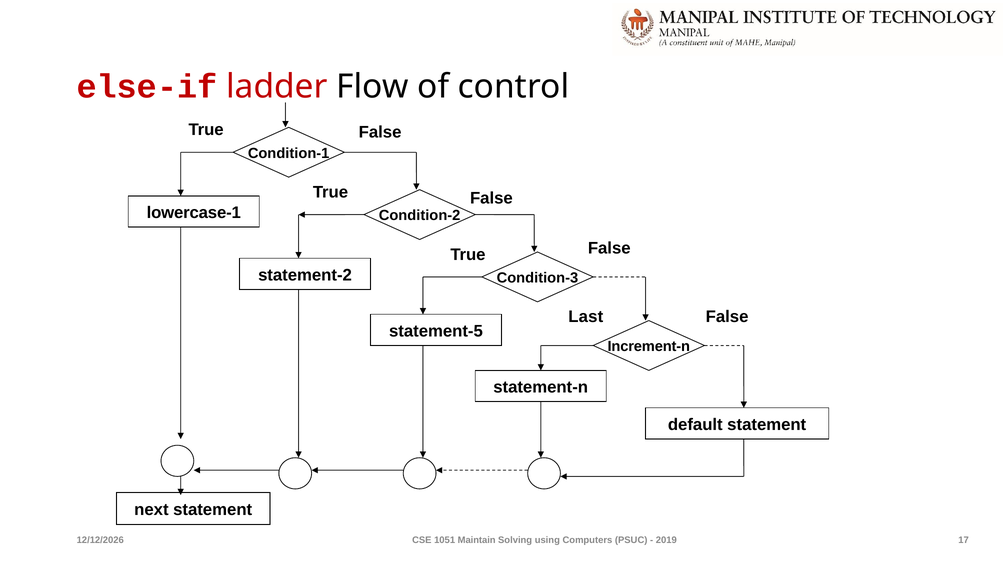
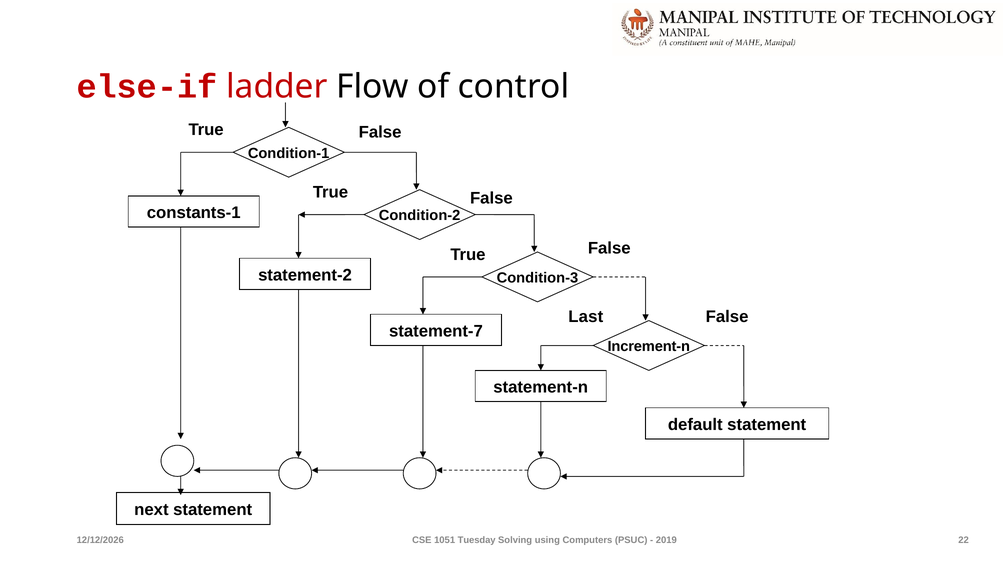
lowercase-1: lowercase-1 -> constants-1 (194, 213)
statement-5: statement-5 -> statement-7 (436, 331)
Maintain: Maintain -> Tuesday (477, 540)
17: 17 -> 22 (964, 540)
